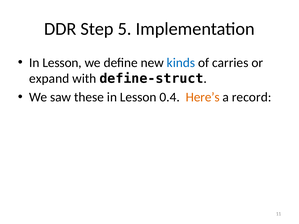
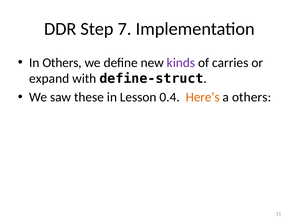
5: 5 -> 7 (125, 29)
Lesson: Lesson -> Others (62, 63)
kinds colour: blue -> purple (181, 63)
a record: record -> others (252, 97)
